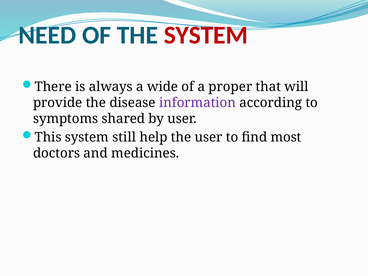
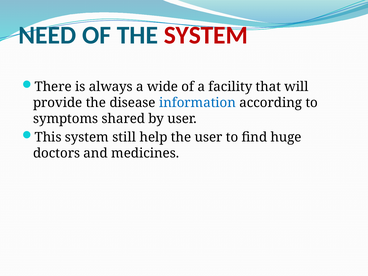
proper: proper -> facility (230, 87)
information colour: purple -> blue (198, 103)
most: most -> huge (286, 137)
